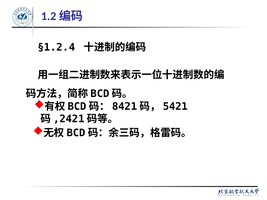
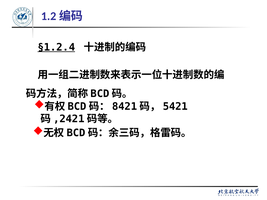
§1.2.4 underline: none -> present (56, 47)
